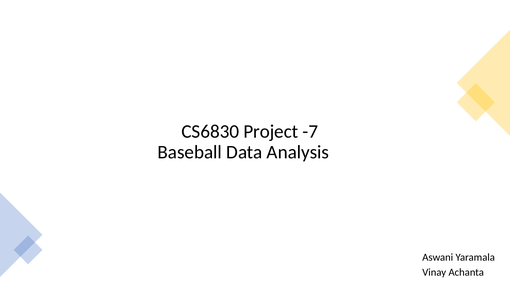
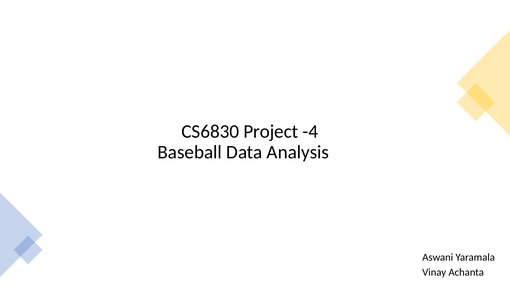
-7: -7 -> -4 (310, 131)
